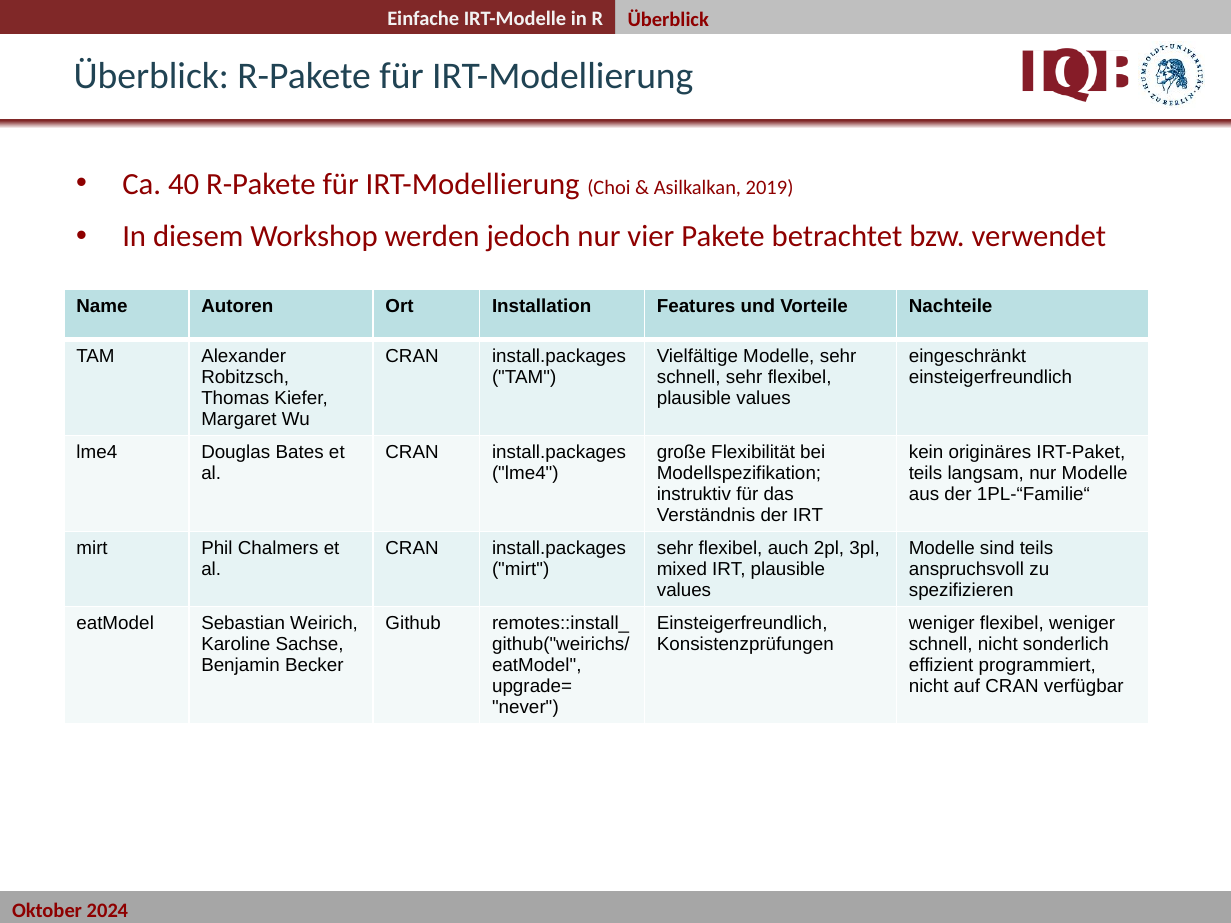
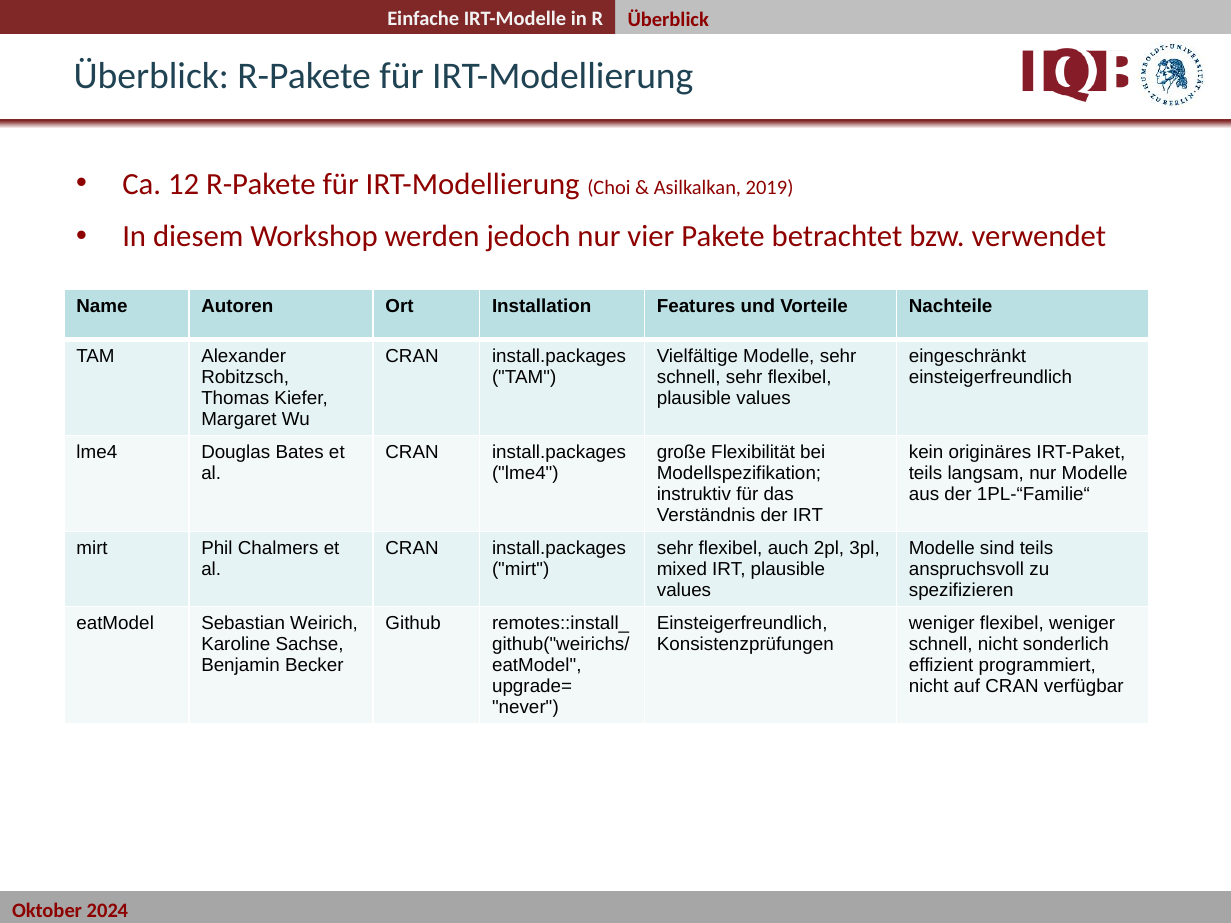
40: 40 -> 12 (184, 184)
